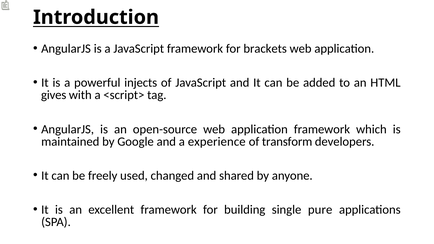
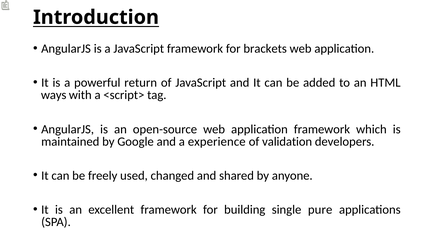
injects: injects -> return (141, 83)
gives: gives -> ways (54, 95)
transform: transform -> validation (287, 142)
